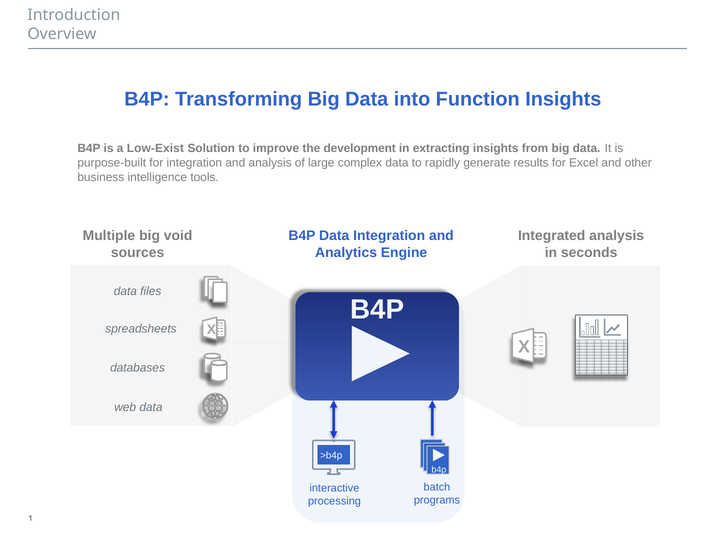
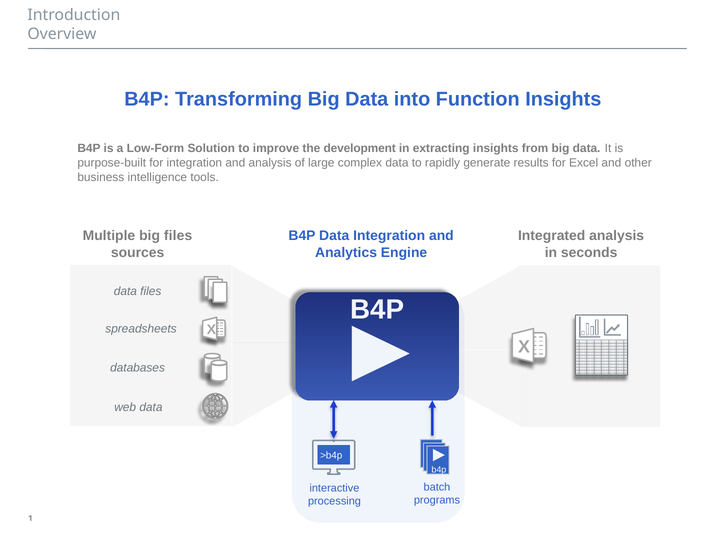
Low-Exist: Low-Exist -> Low-Form (155, 149)
big void: void -> files (178, 236)
